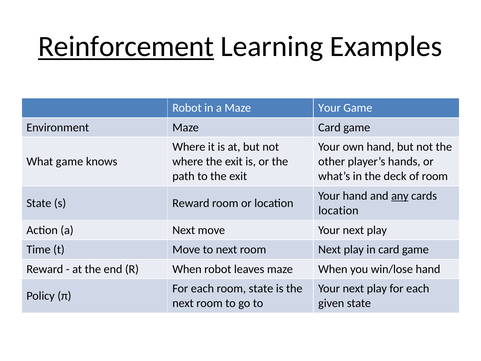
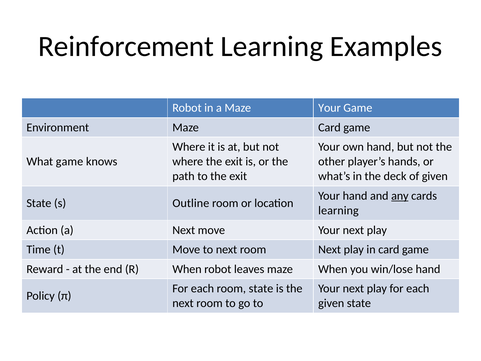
Reinforcement underline: present -> none (126, 47)
of room: room -> given (435, 176)
s Reward: Reward -> Outline (191, 203)
location: location -> learning (338, 210)
